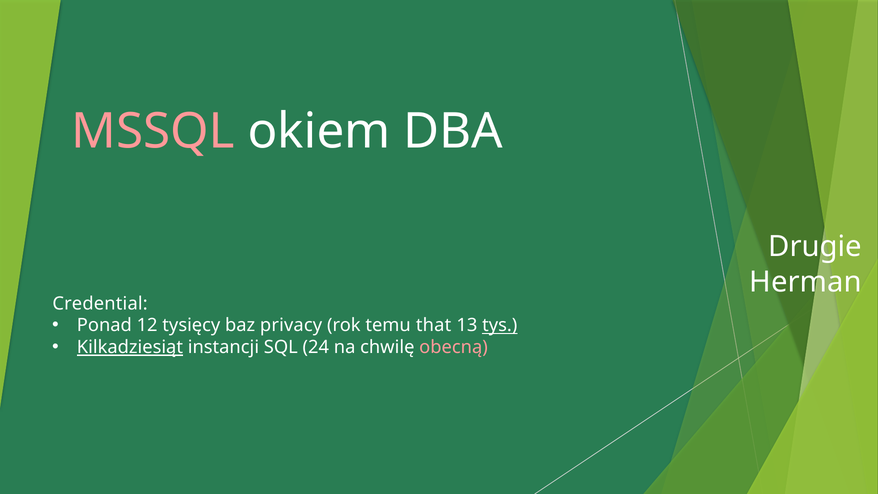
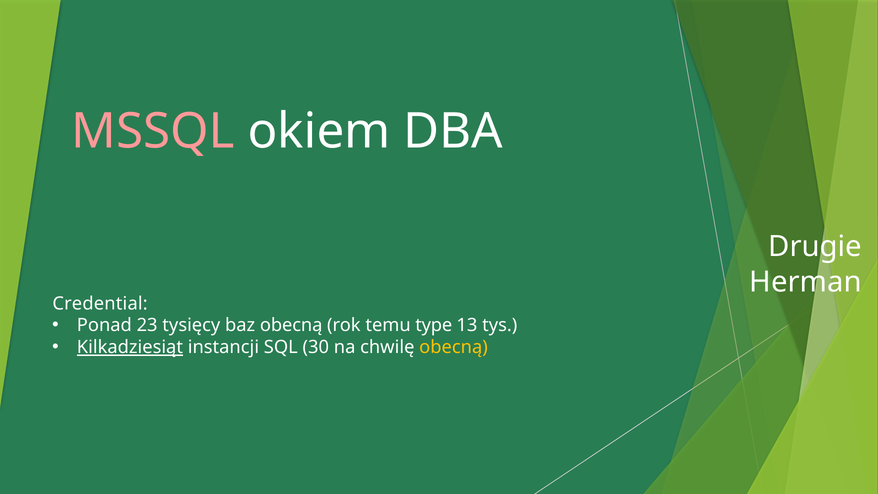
12: 12 -> 23 (147, 325)
baz privacy: privacy -> obecną (291, 325)
that: that -> type (434, 325)
tys underline: present -> none (500, 325)
24: 24 -> 30 (316, 347)
obecną colour: pink -> yellow (453, 347)
